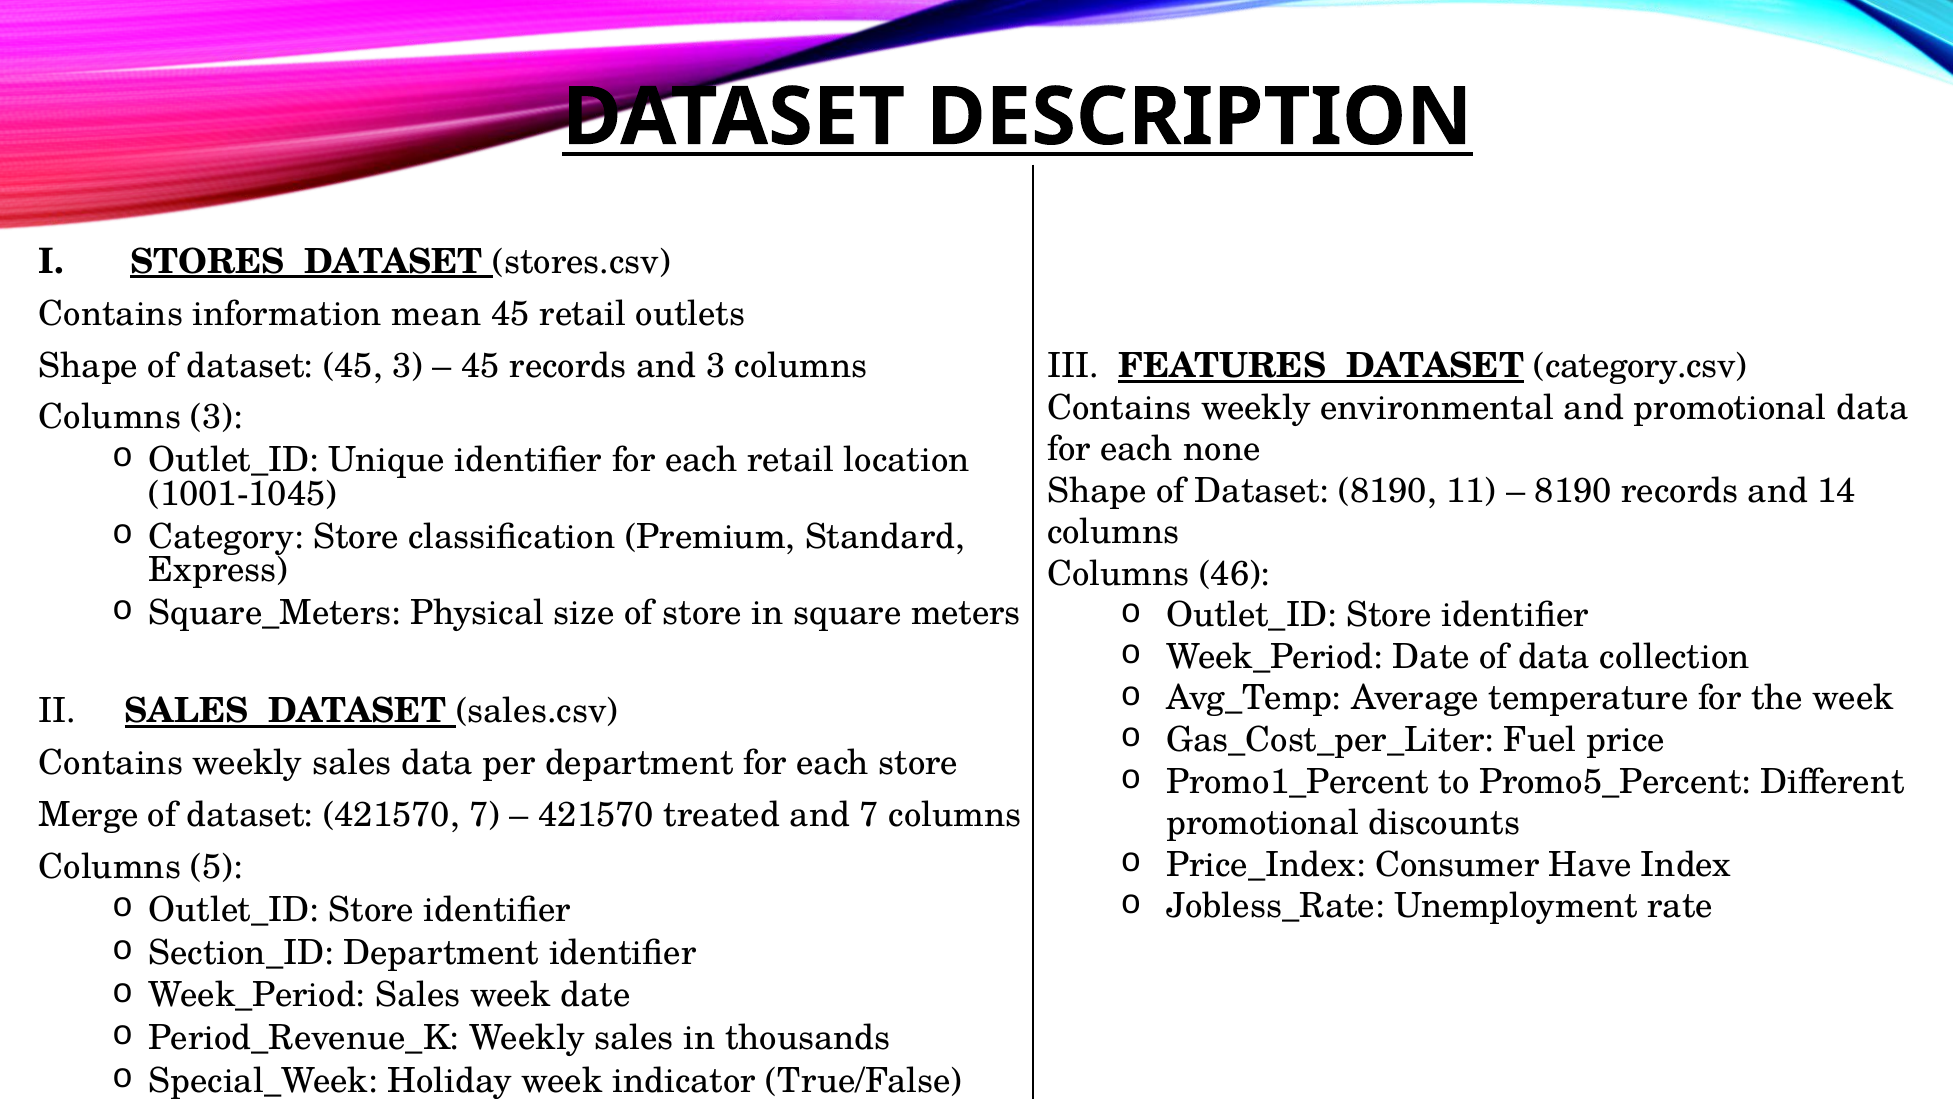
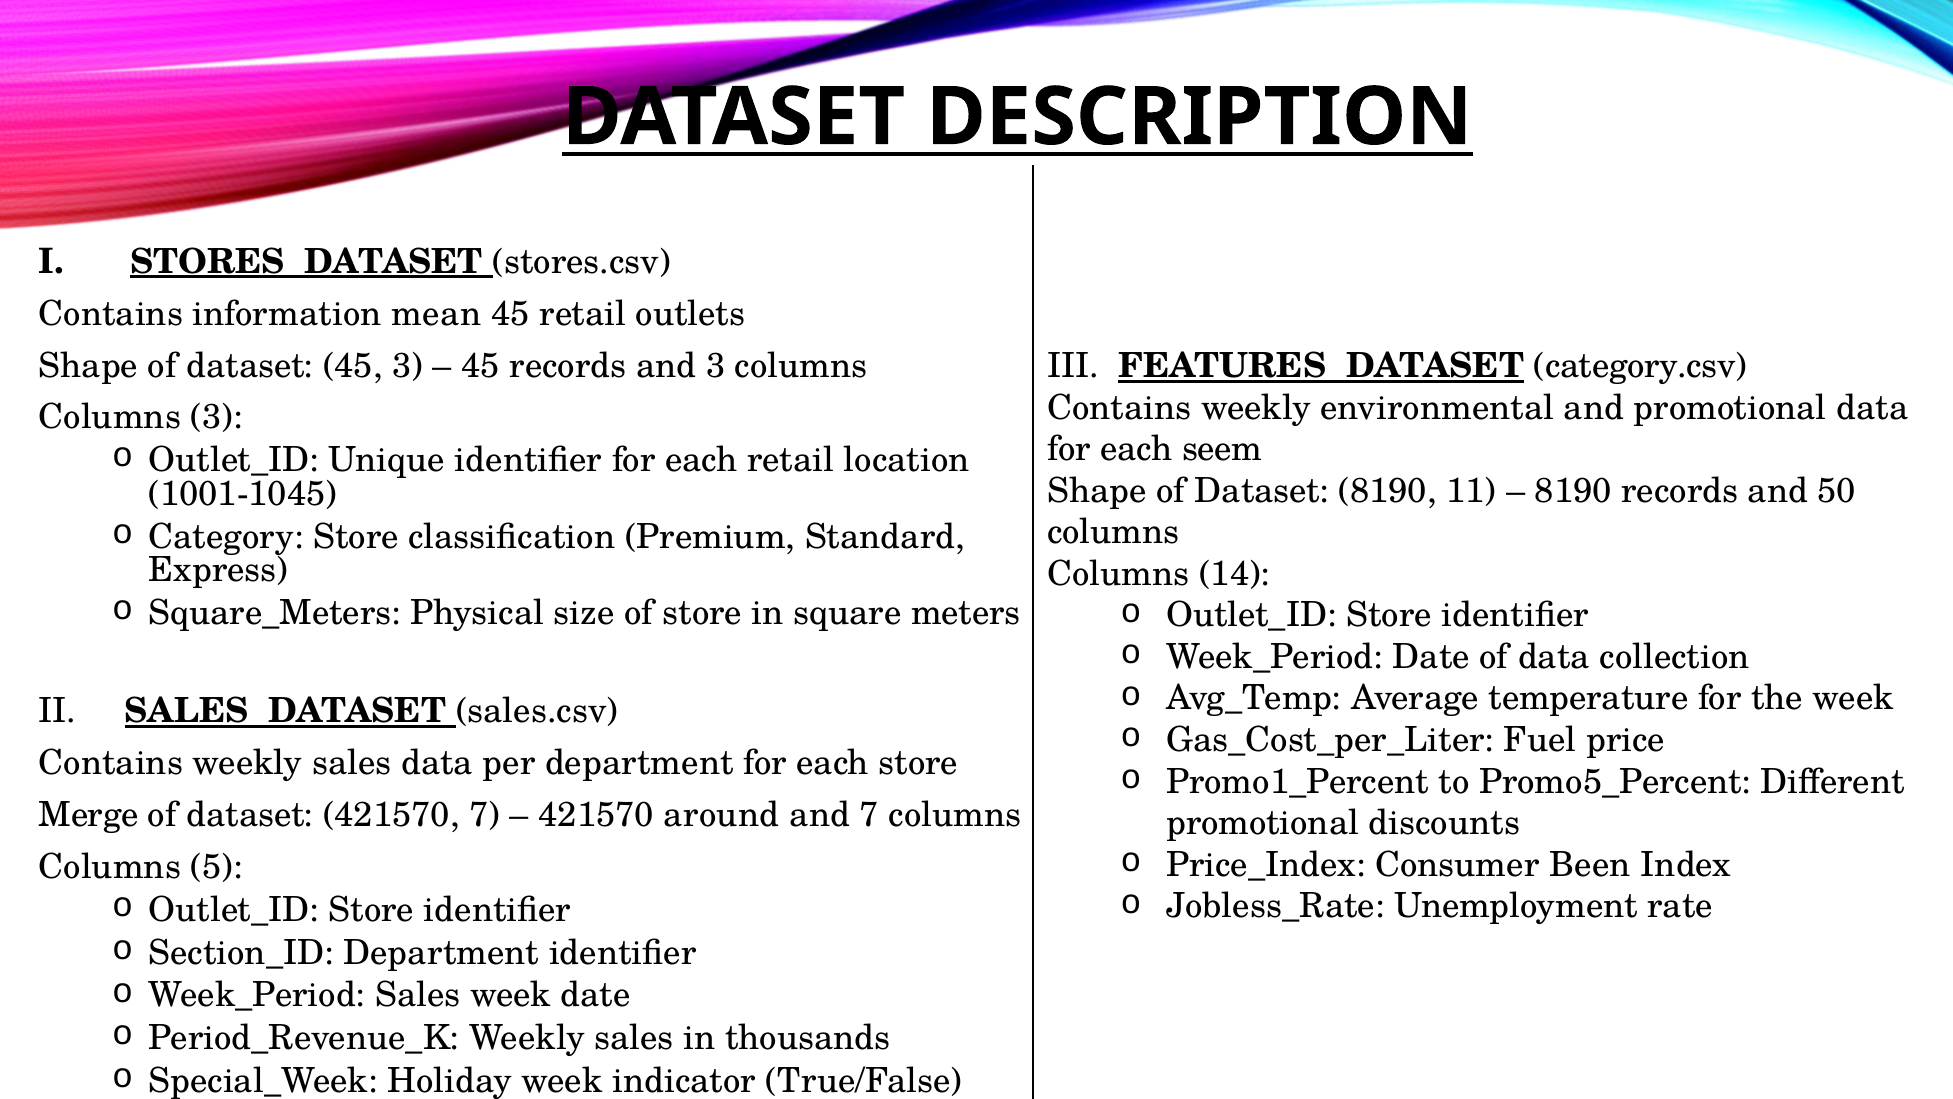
none: none -> seem (1222, 449)
14: 14 -> 50 (1837, 491)
46: 46 -> 14 (1235, 574)
treated: treated -> around (722, 815)
Have: Have -> Been (1590, 864)
